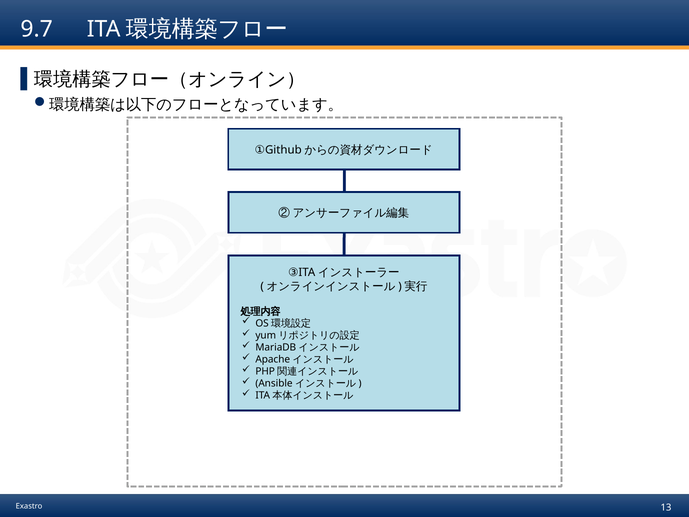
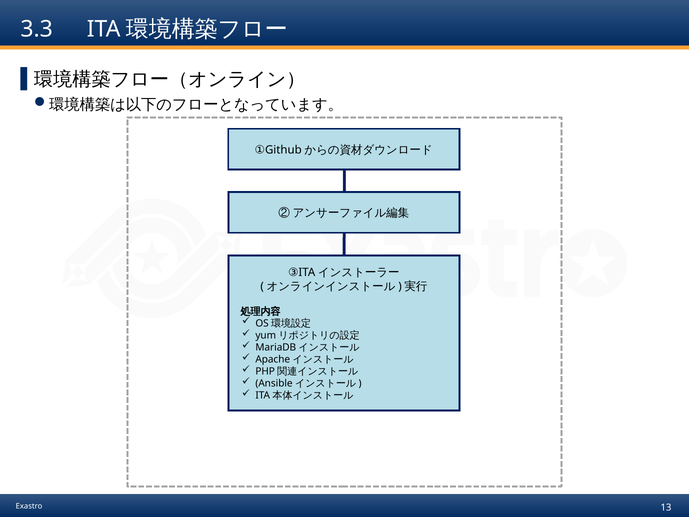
9.7: 9.7 -> 3.3 (37, 29)
